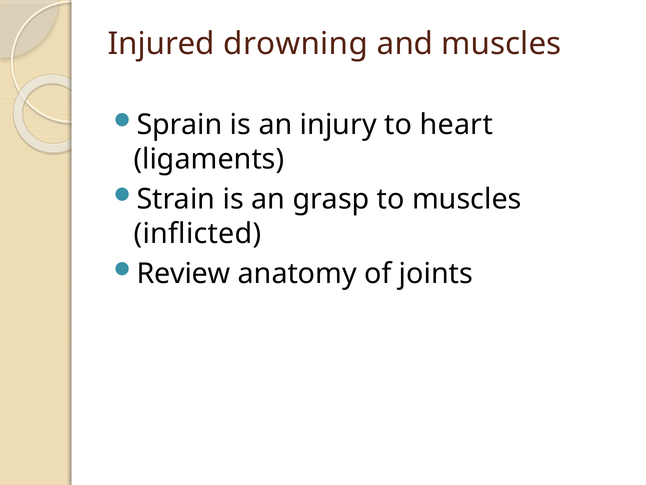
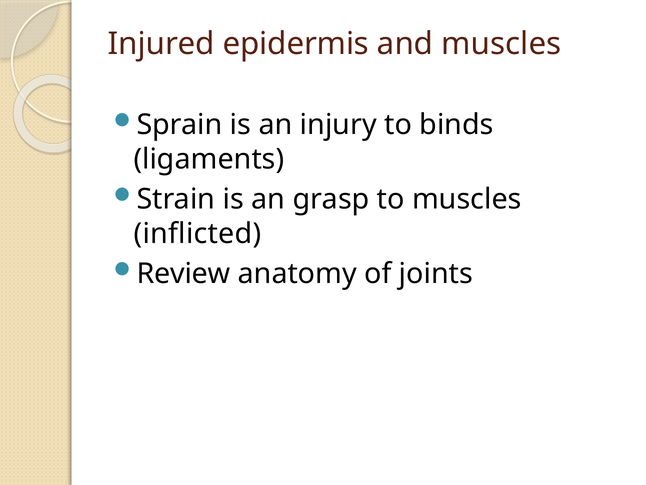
drowning: drowning -> epidermis (296, 44)
heart: heart -> binds (456, 125)
